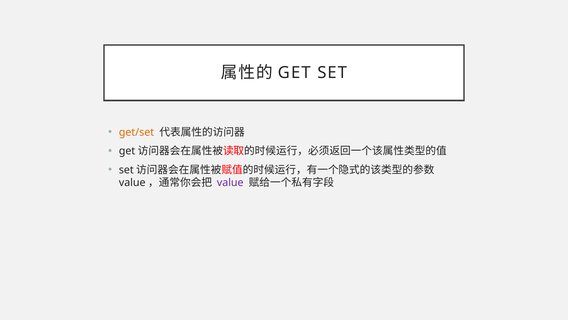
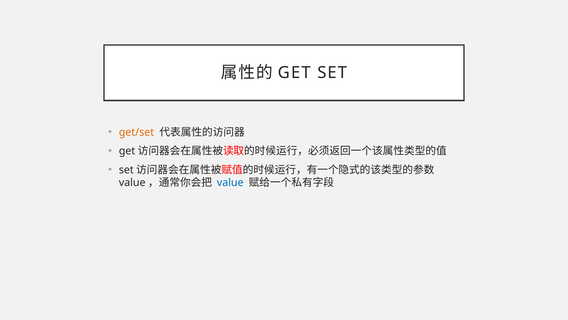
value colour: purple -> blue (230, 182)
